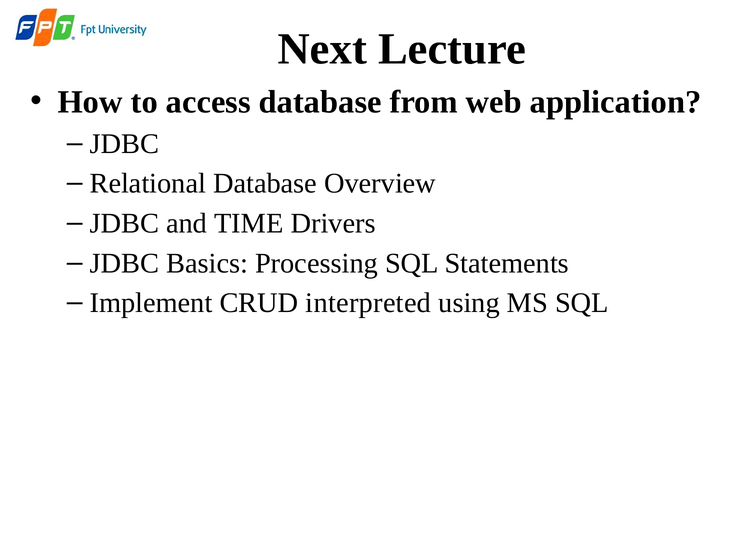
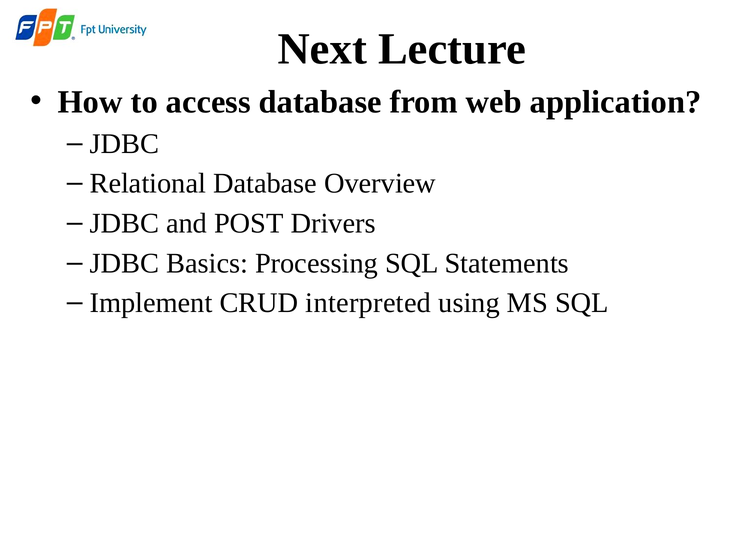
TIME: TIME -> POST (249, 223)
